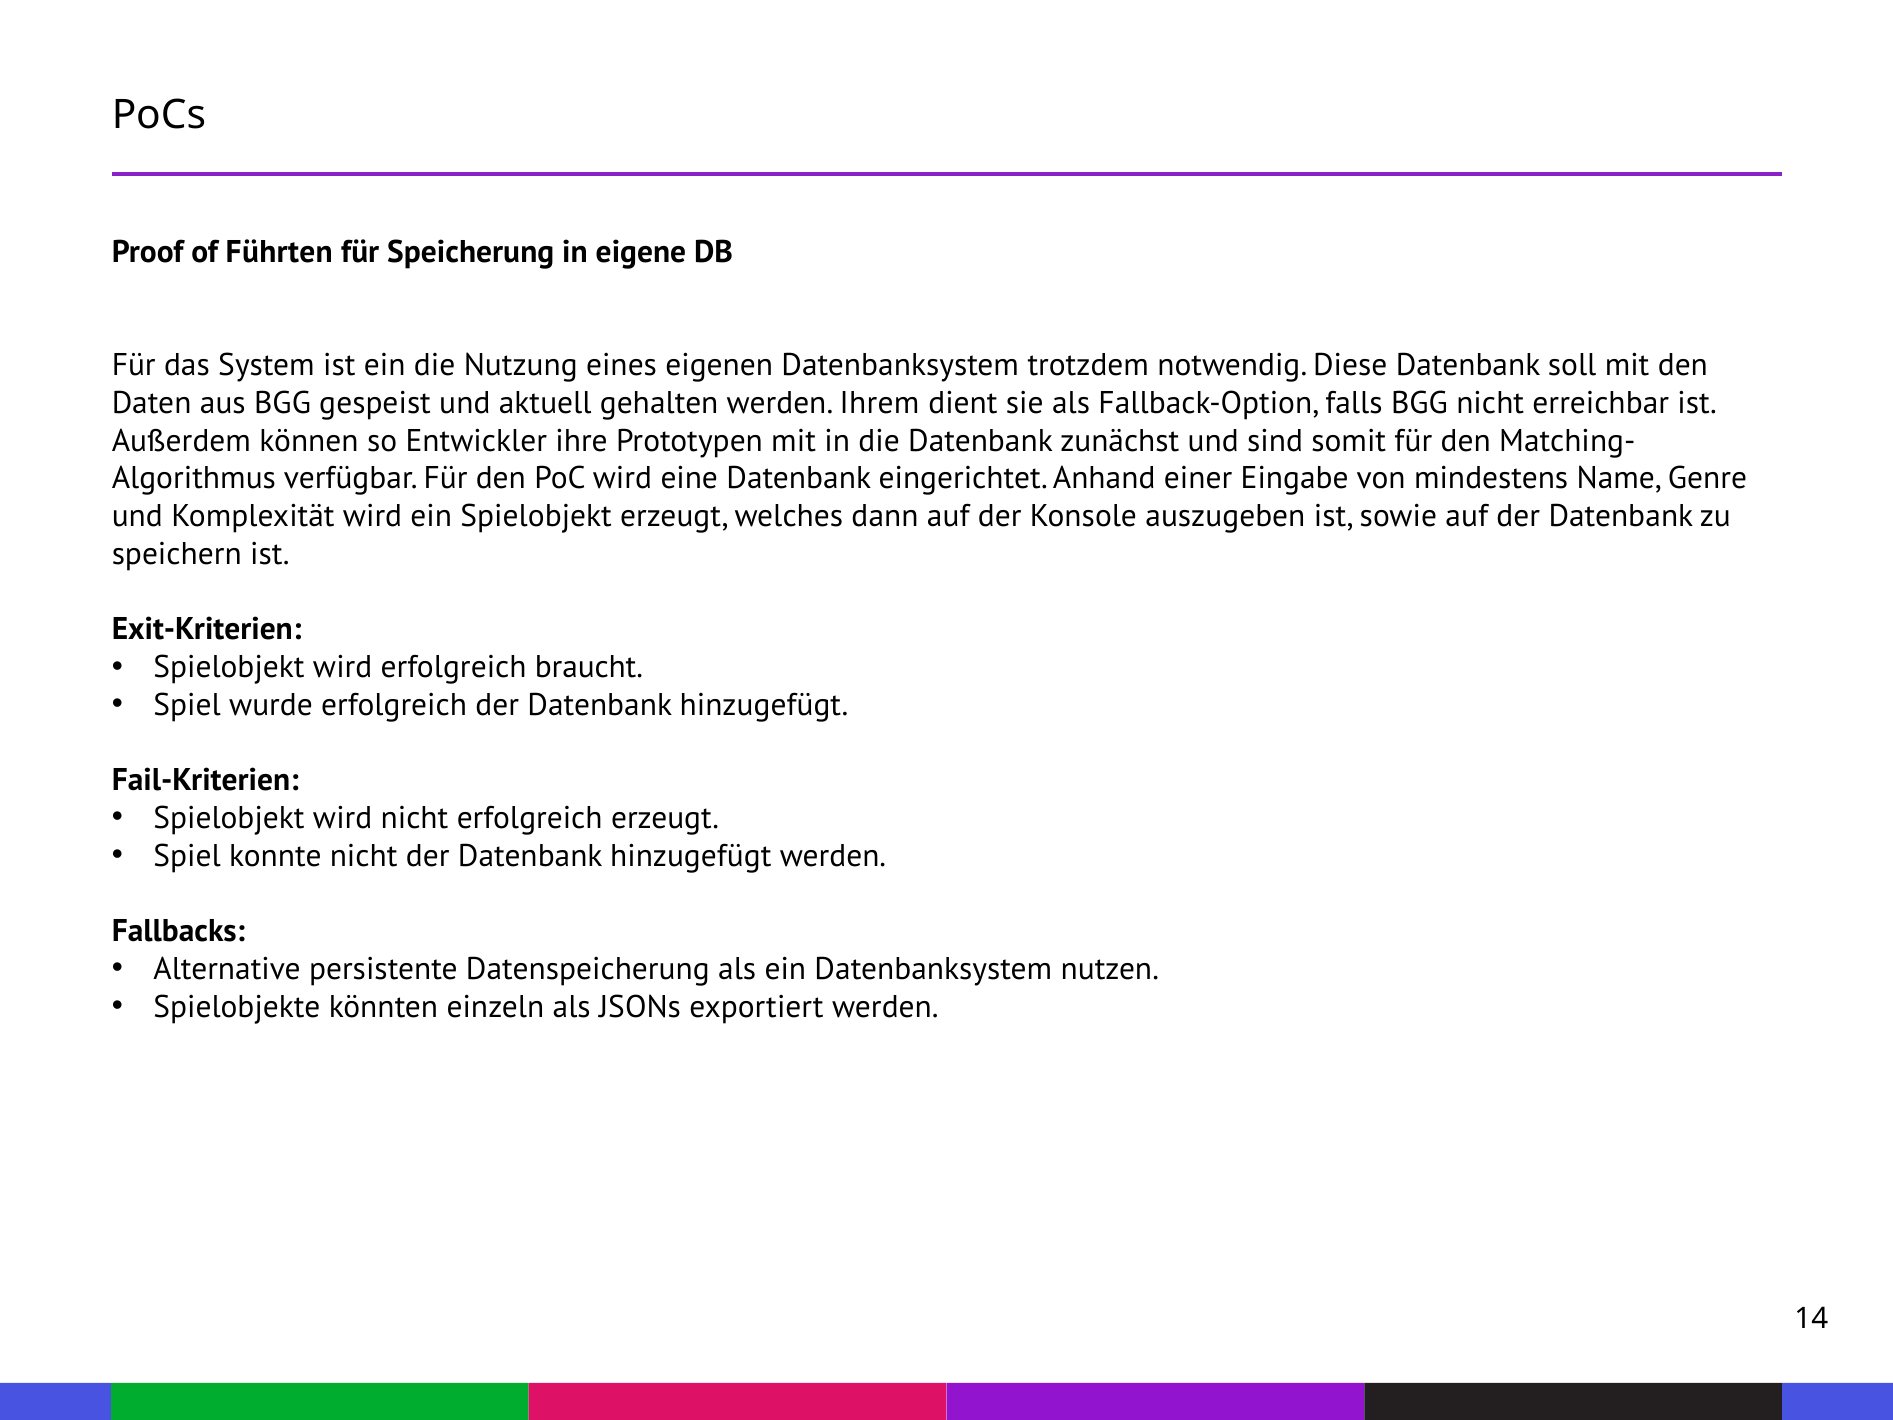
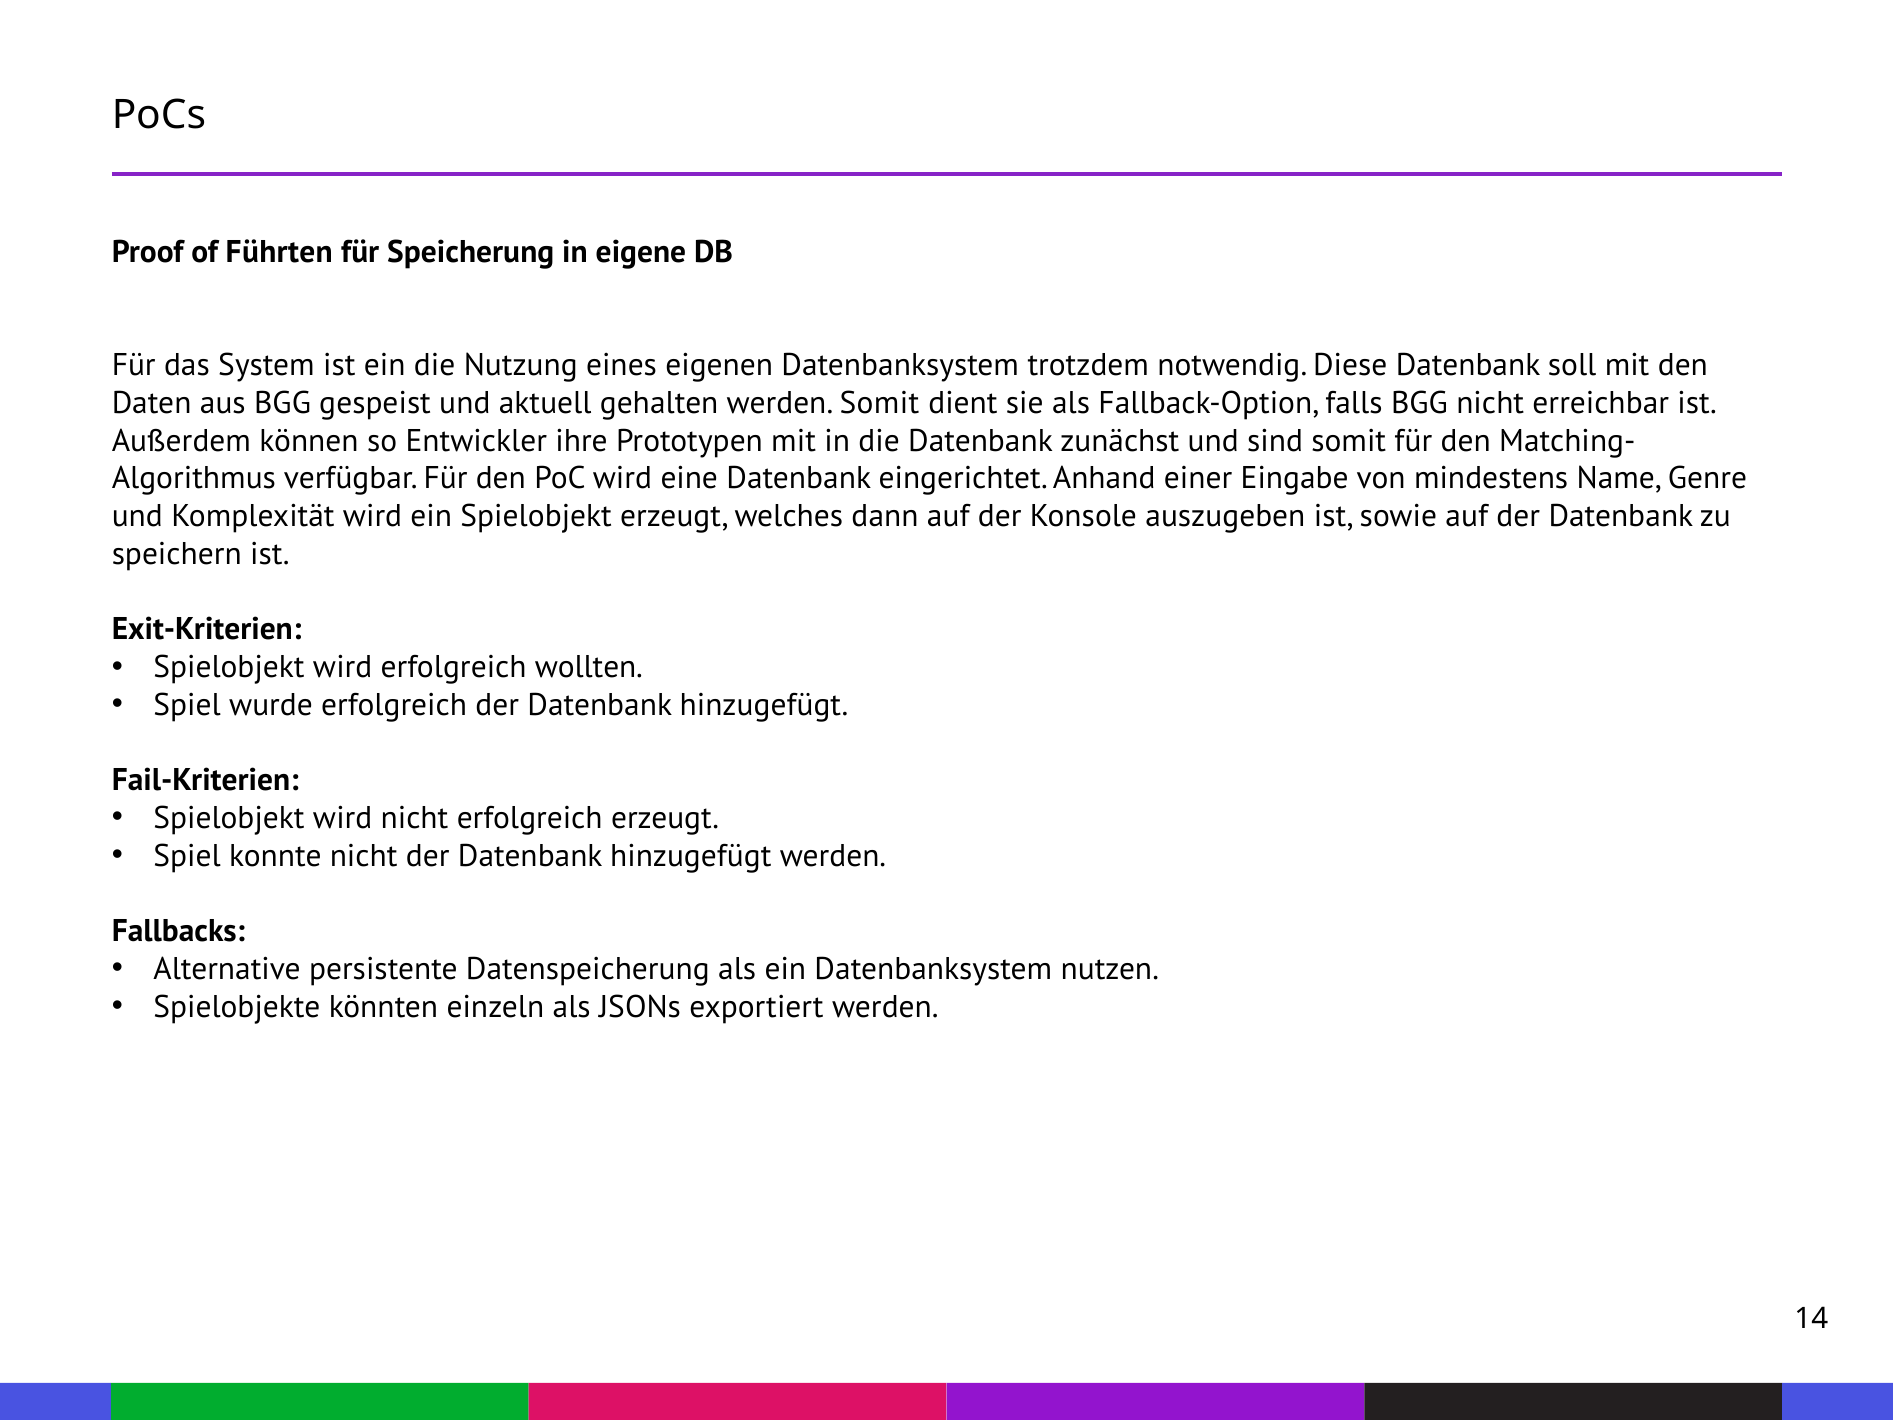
werden Ihrem: Ihrem -> Somit (879, 403)
braucht: braucht -> wollten (589, 667)
